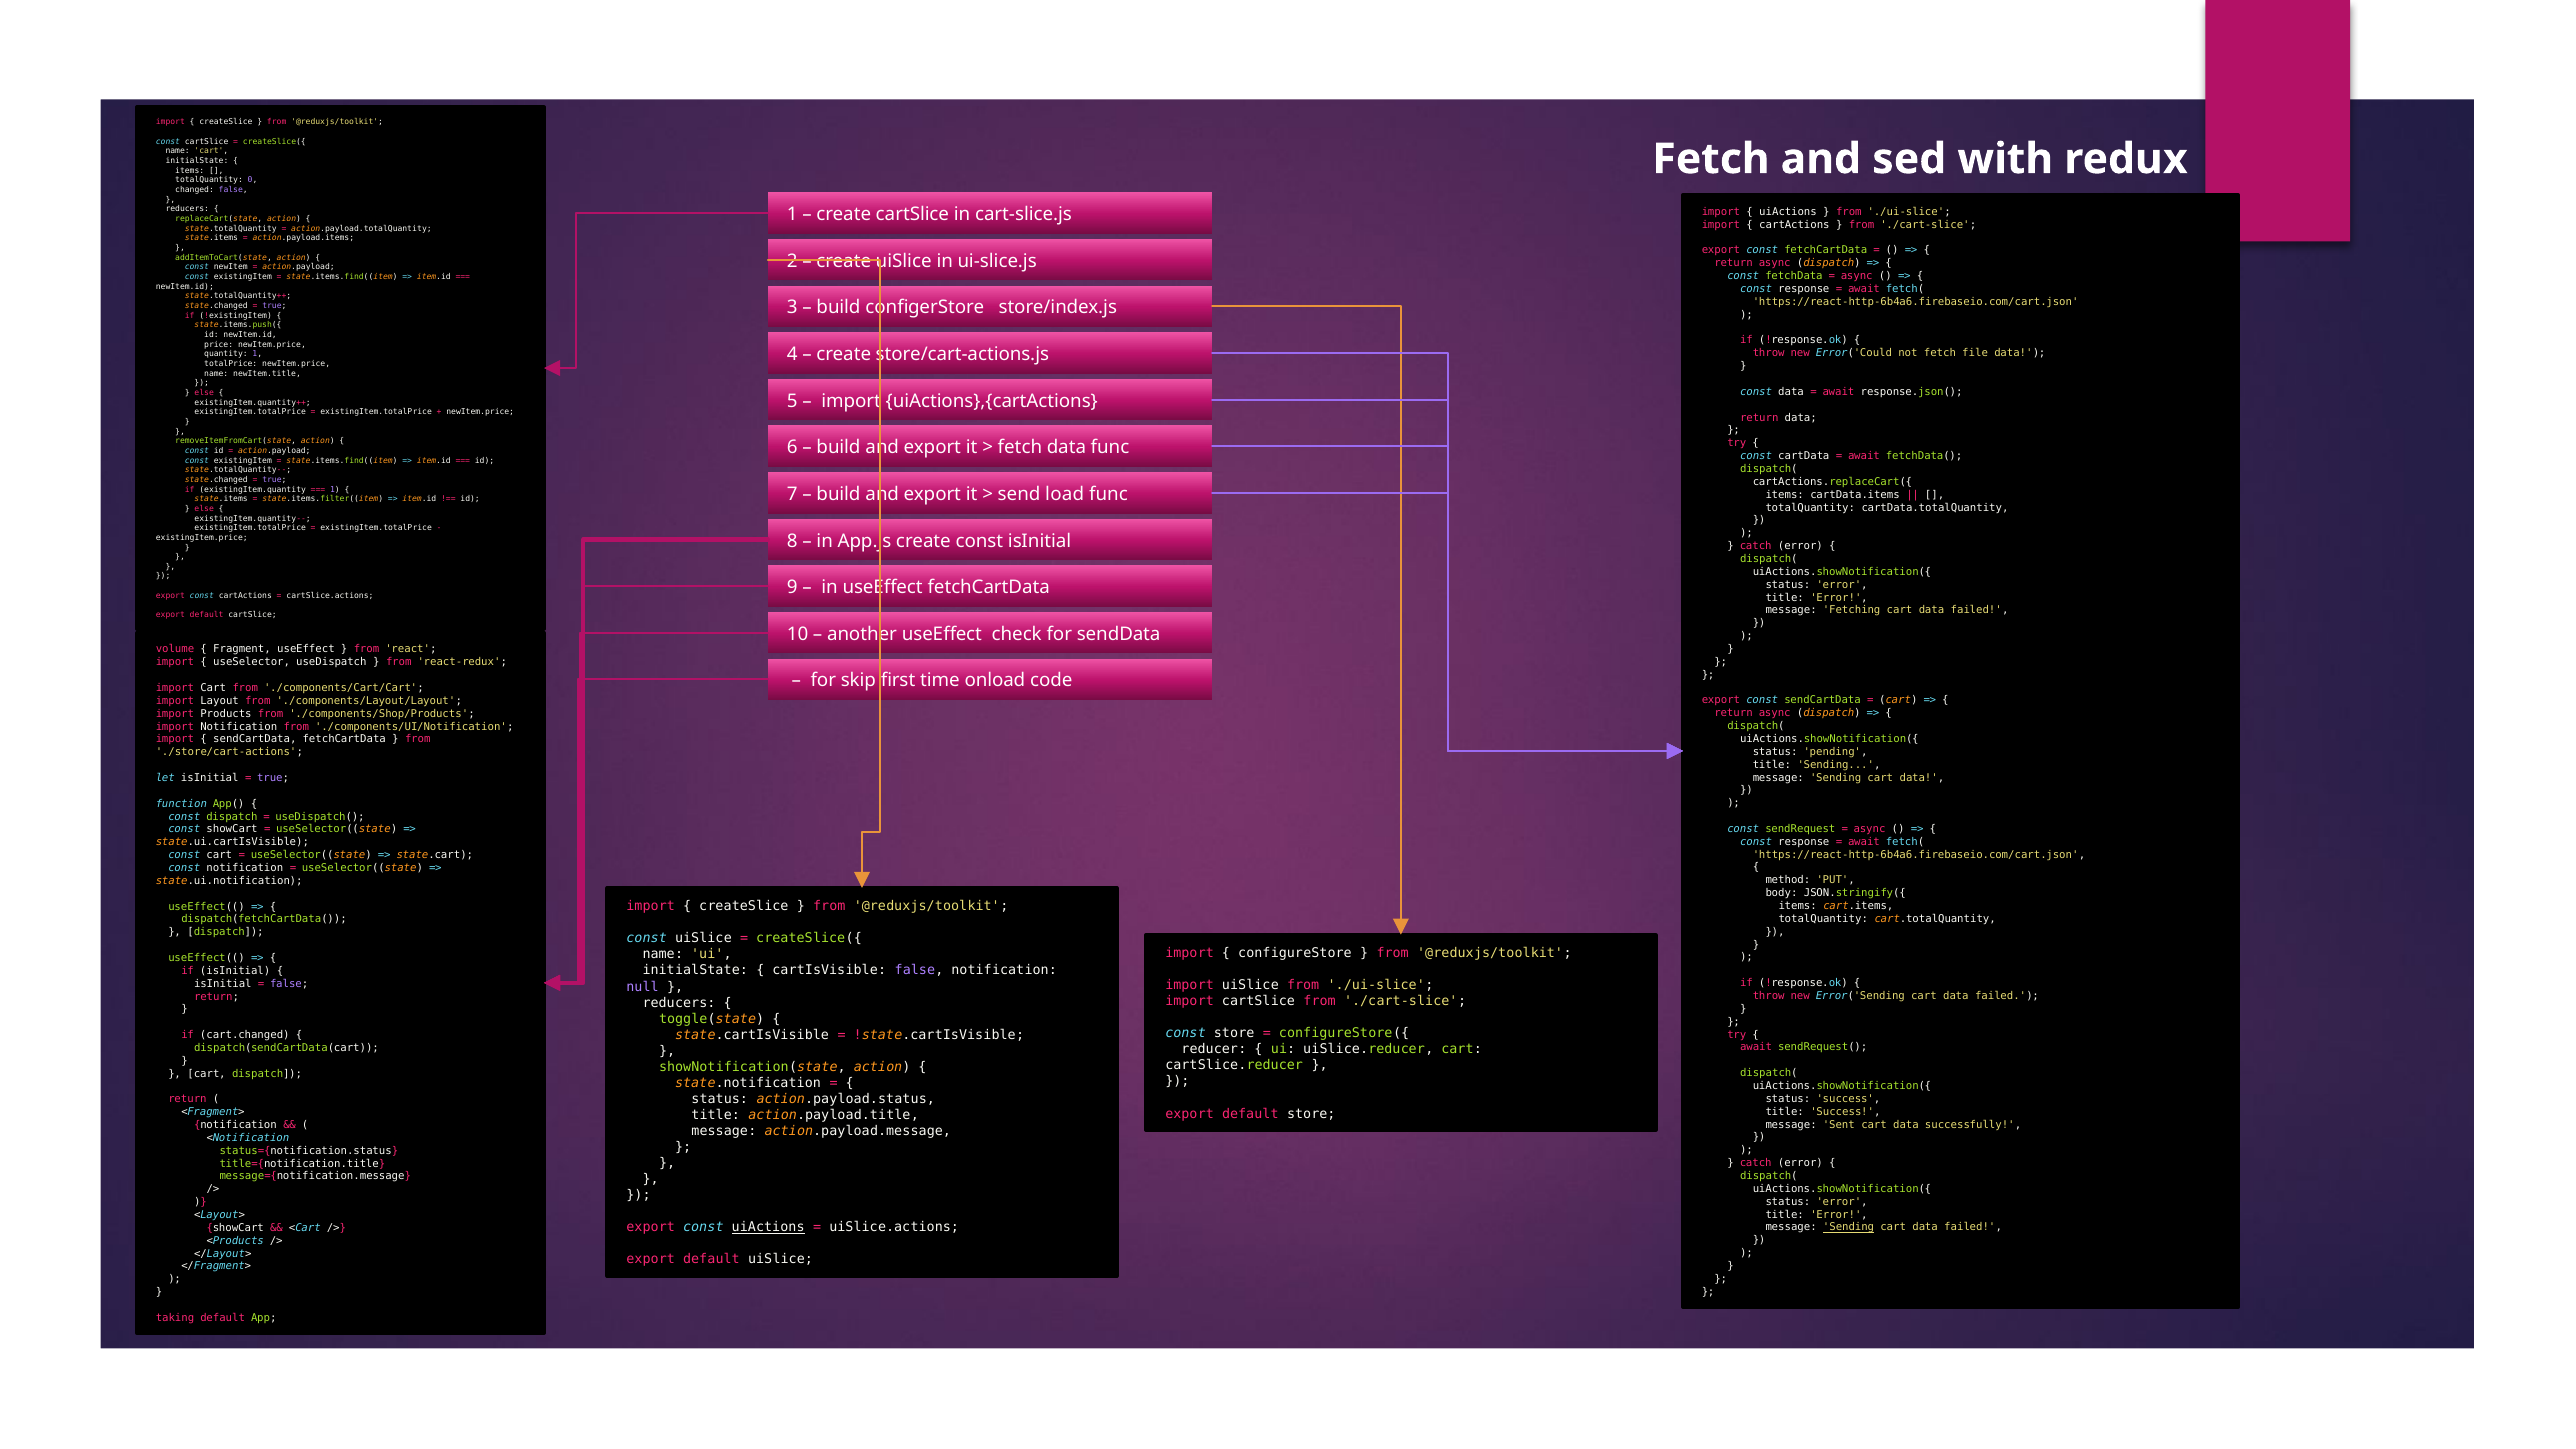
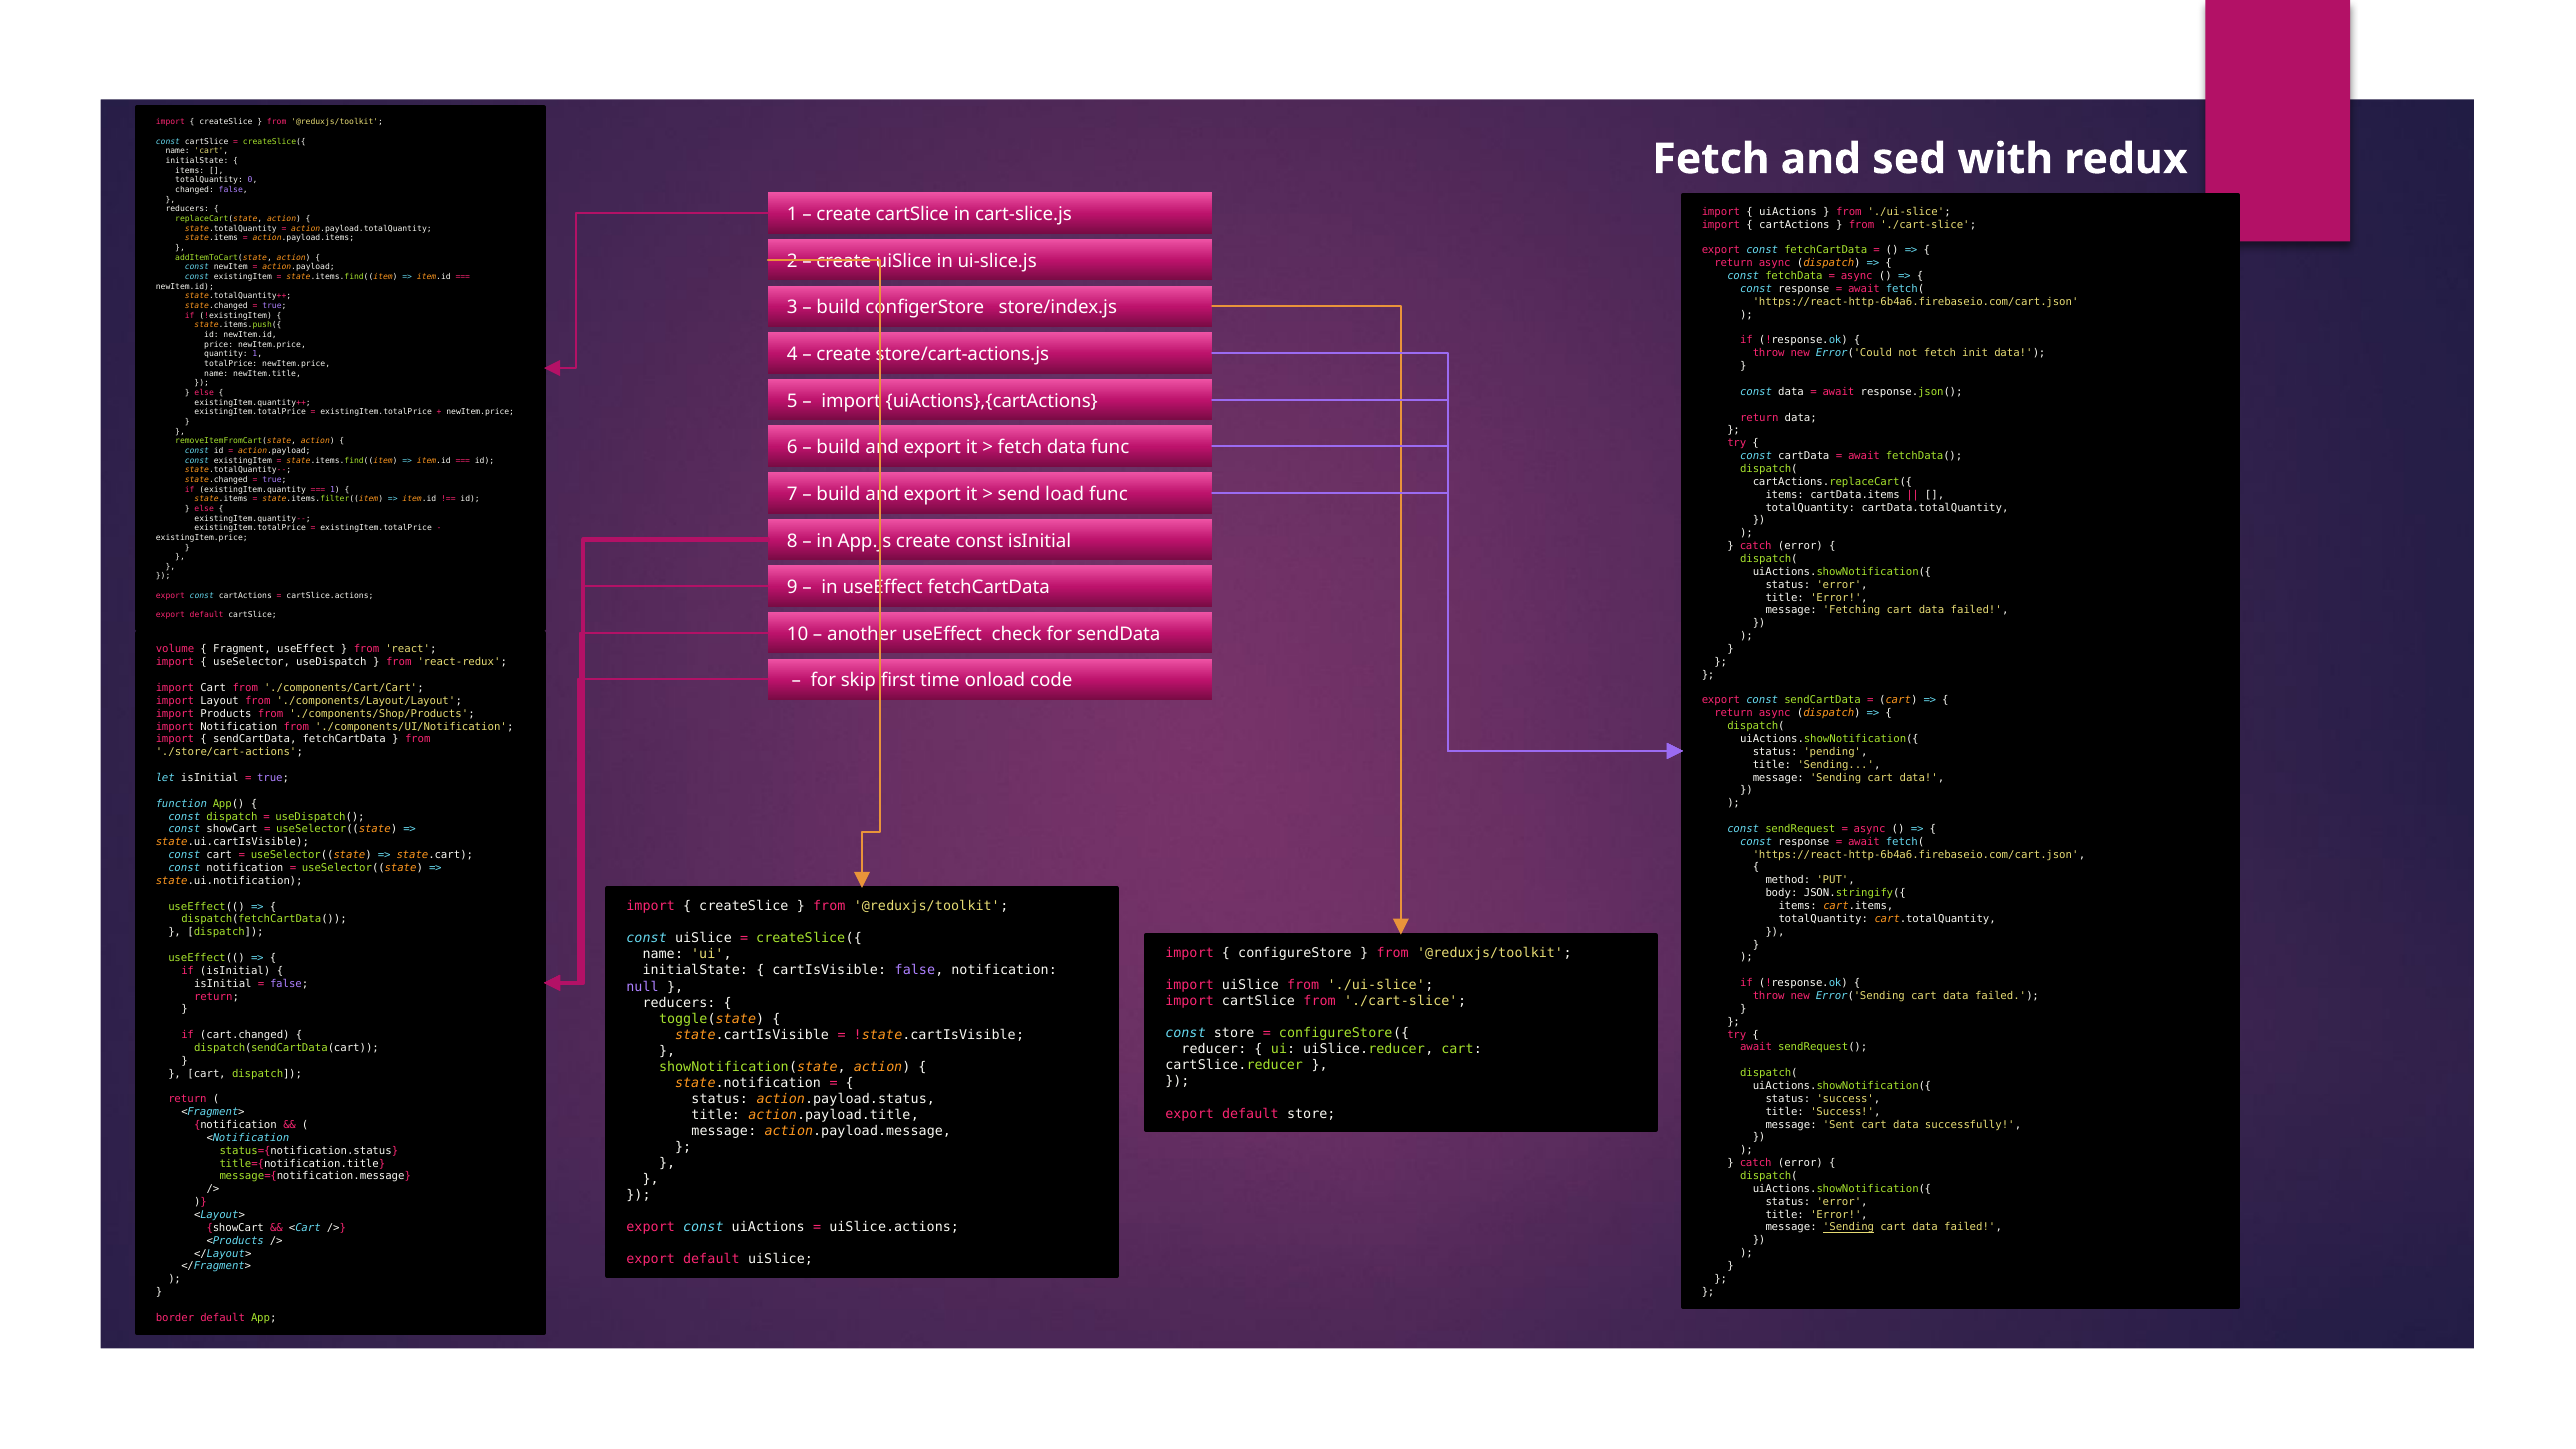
file: file -> init (1975, 353)
uiActions underline: present -> none (768, 1227)
taking: taking -> border (175, 1318)
